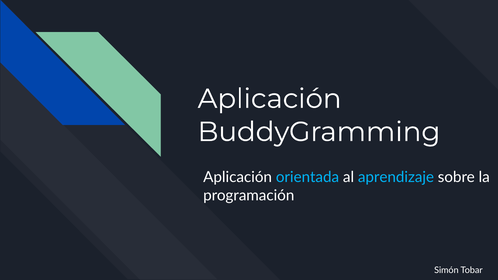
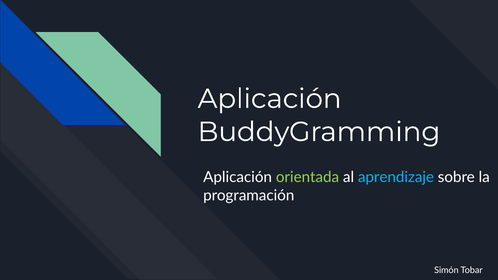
orientada colour: light blue -> light green (307, 177)
